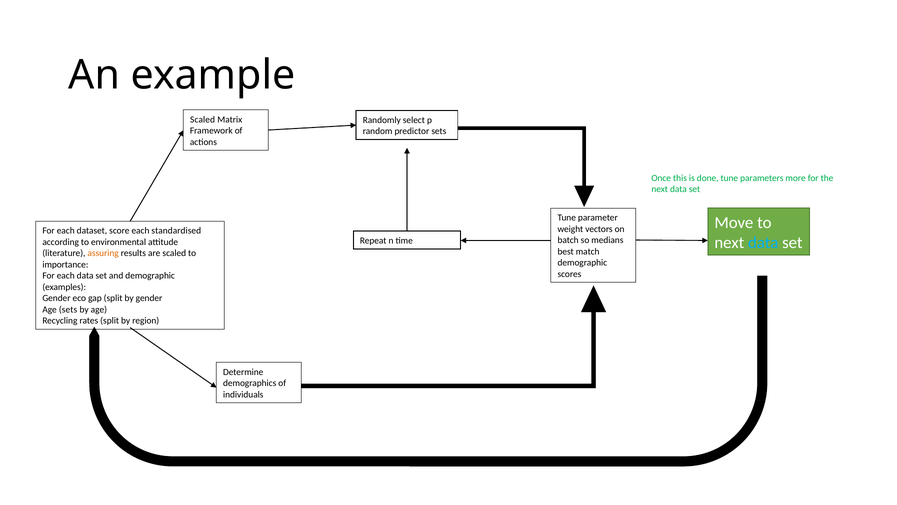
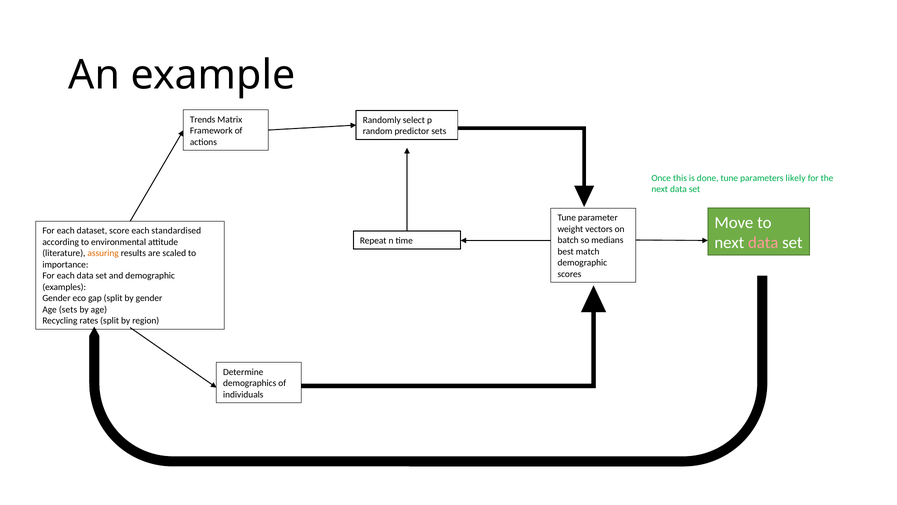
Scaled: Scaled -> Trends (203, 119)
more: more -> likely (796, 178)
data colour: light blue -> pink (763, 243)
